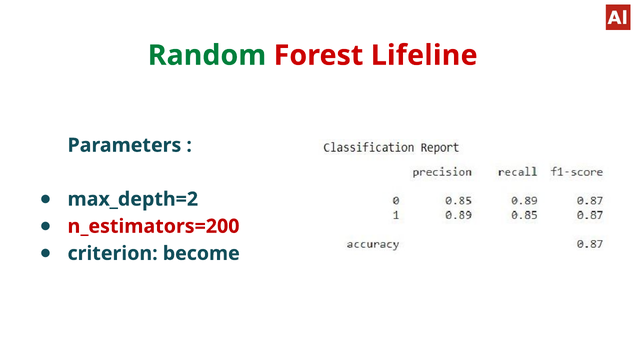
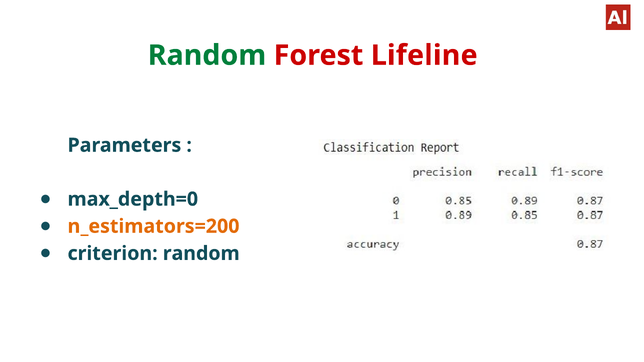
max_depth=2: max_depth=2 -> max_depth=0 (133, 199)
n_estimators=200 colour: red -> orange (154, 226)
criterion become: become -> random (201, 254)
